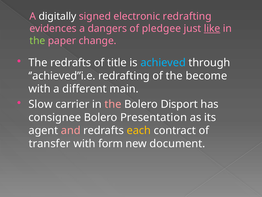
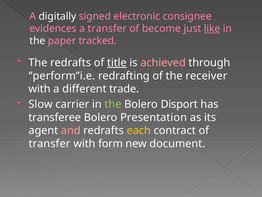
electronic redrafting: redrafting -> consignee (187, 16)
a dangers: dangers -> transfer (107, 28)
pledgee: pledgee -> become (161, 28)
the colour: light green -> white (37, 41)
change: change -> tracked (98, 41)
title underline: none -> present (117, 63)
achieved colour: light blue -> pink (163, 63)
’achieved’’i.e: ’achieved’’i.e -> ’perform’’i.e (62, 76)
become: become -> receiver (206, 76)
main: main -> trade (124, 89)
the colour: pink -> light green (113, 104)
consignee: consignee -> transferee (55, 117)
